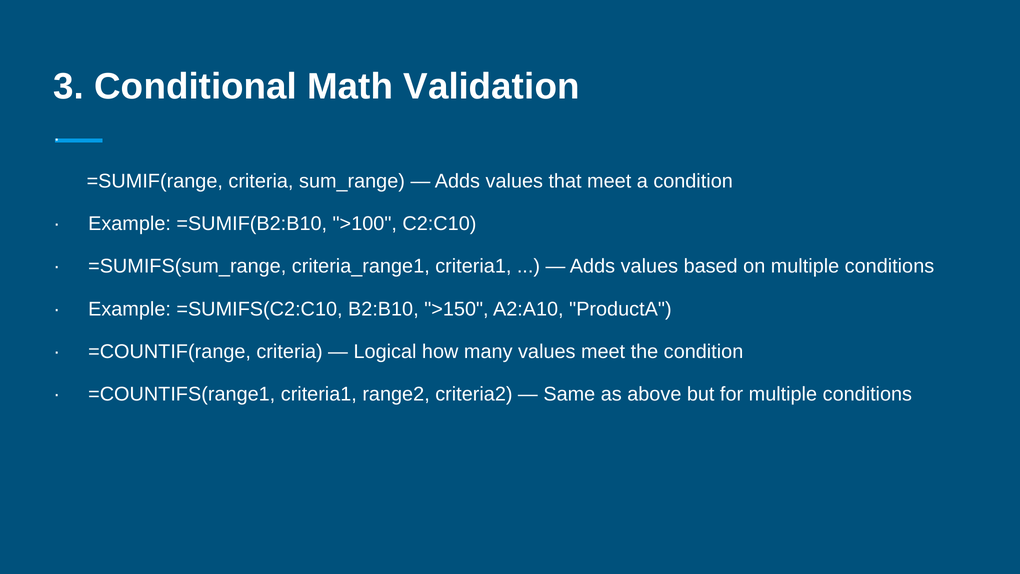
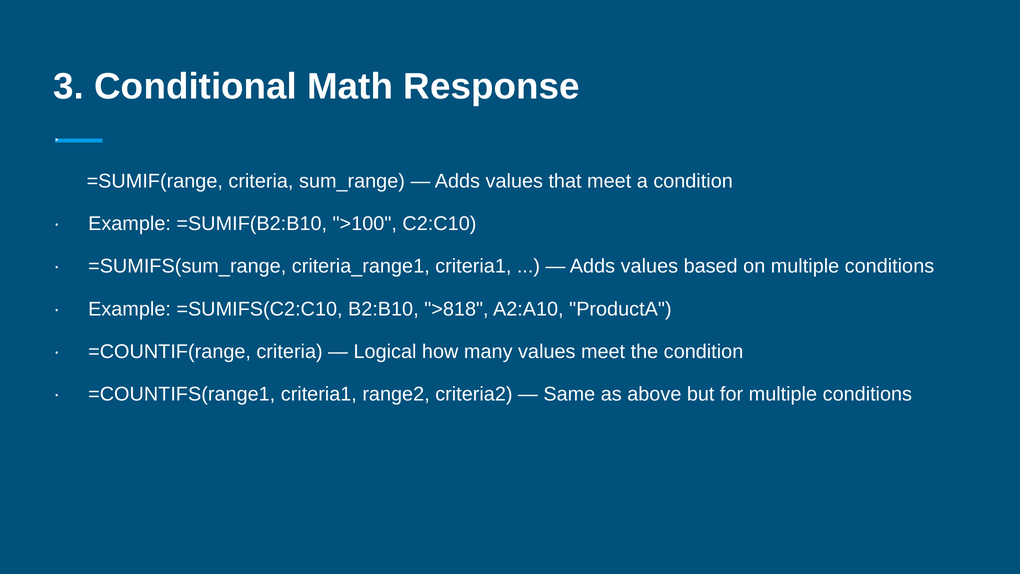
Validation: Validation -> Response (491, 87)
>150: >150 -> >818 (456, 309)
